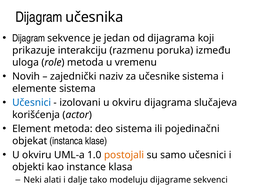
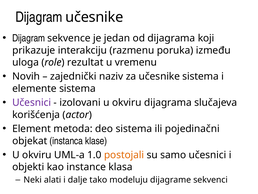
Dijagram učesnika: učesnika -> učesnike (94, 17)
role metoda: metoda -> rezultat (85, 62)
Učesnici colour: blue -> purple (32, 102)
